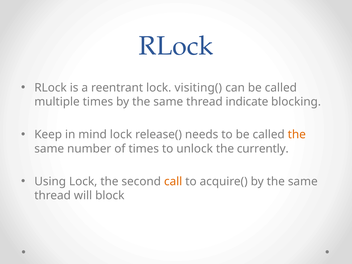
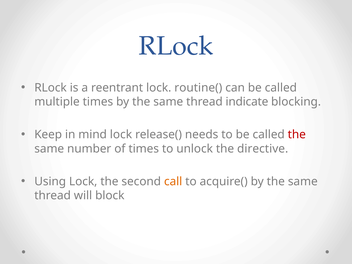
visiting(: visiting( -> routine( (198, 88)
the colour: orange -> red (297, 135)
currently: currently -> directive (263, 149)
